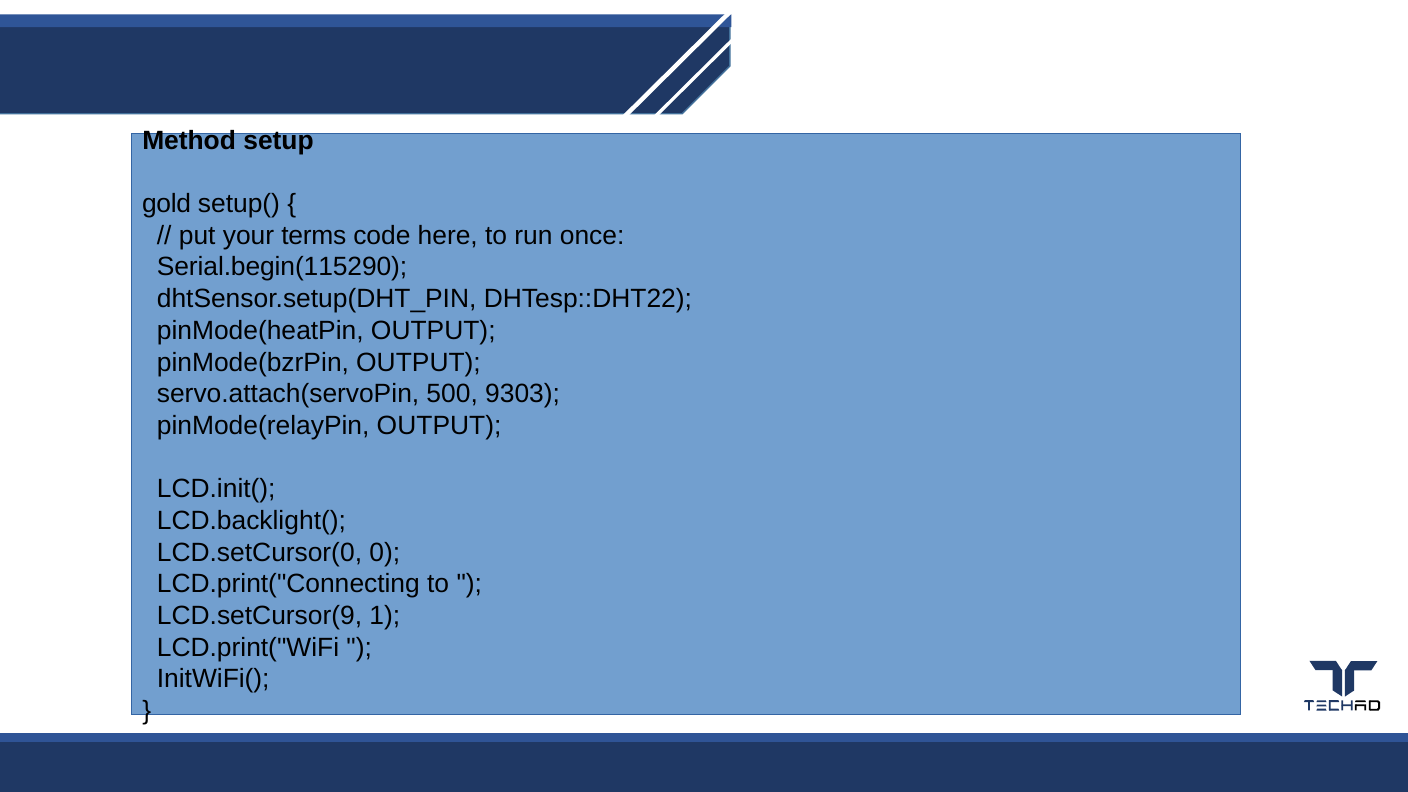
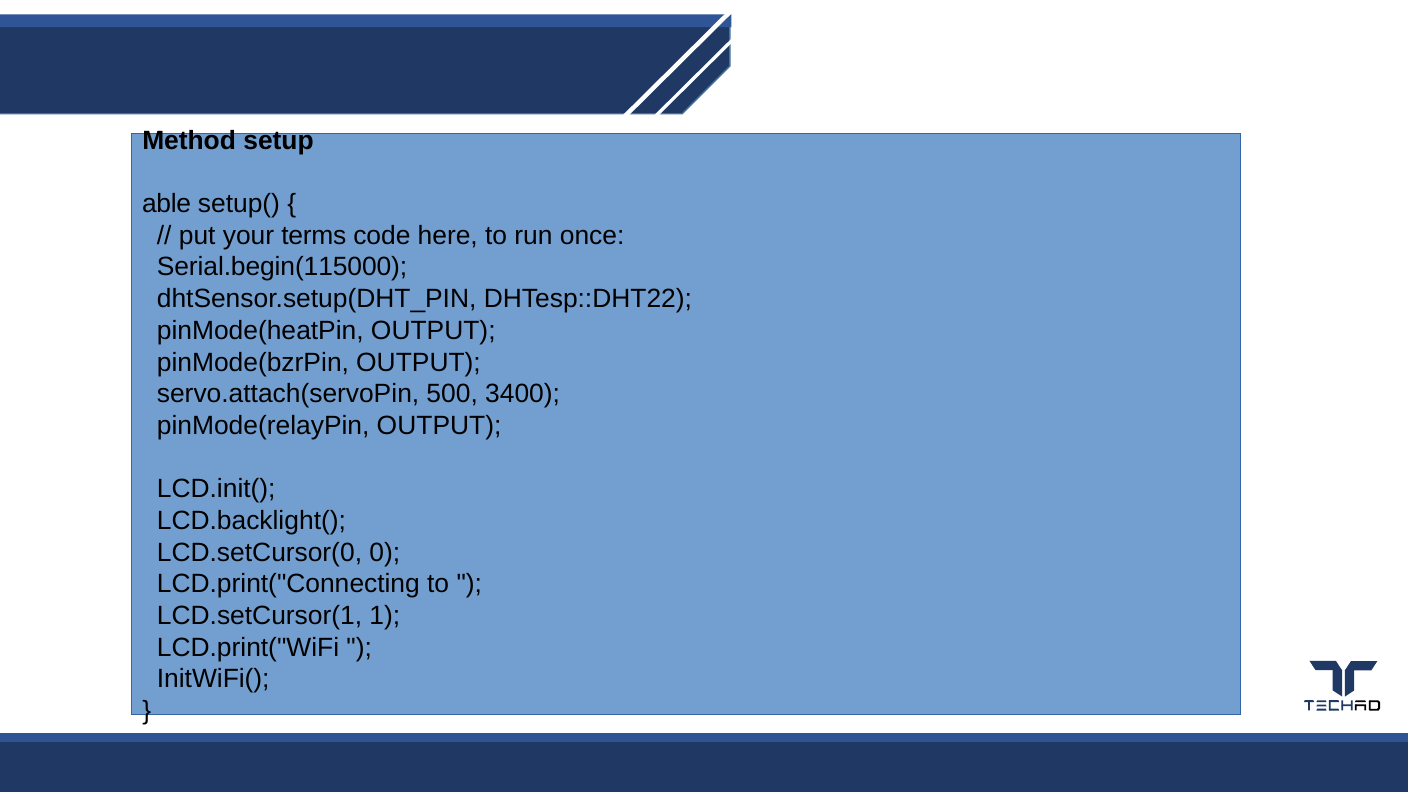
gold: gold -> able (167, 204)
Serial.begin(115290: Serial.begin(115290 -> Serial.begin(115000 (282, 267)
9303: 9303 -> 3400 (523, 394)
LCD.setCursor(9: LCD.setCursor(9 -> LCD.setCursor(1 (260, 616)
